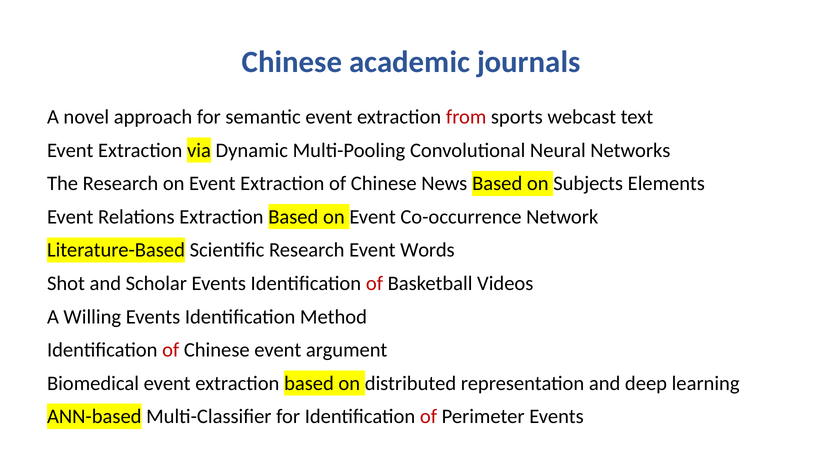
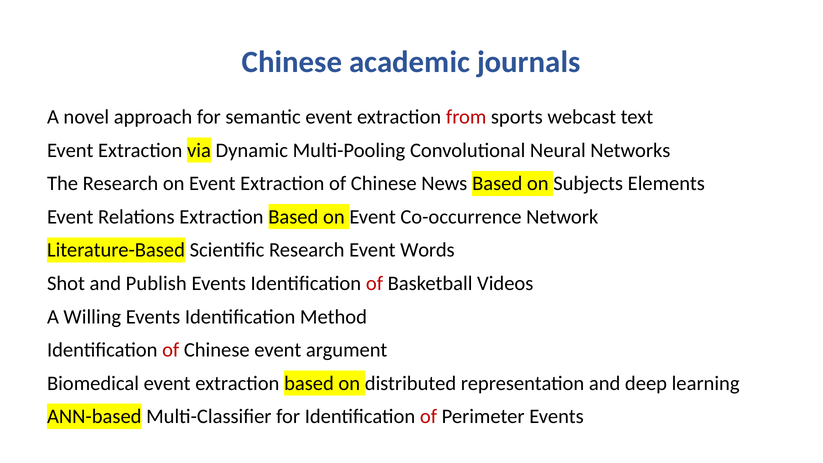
Scholar: Scholar -> Publish (156, 283)
